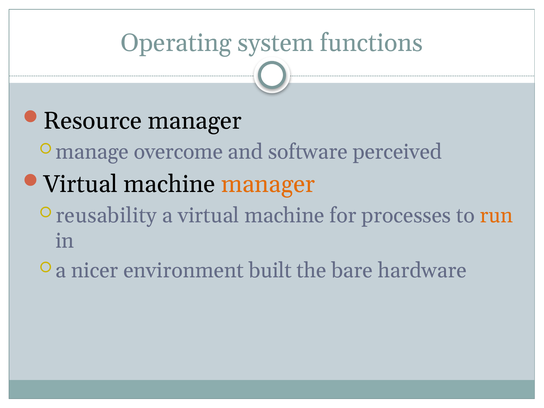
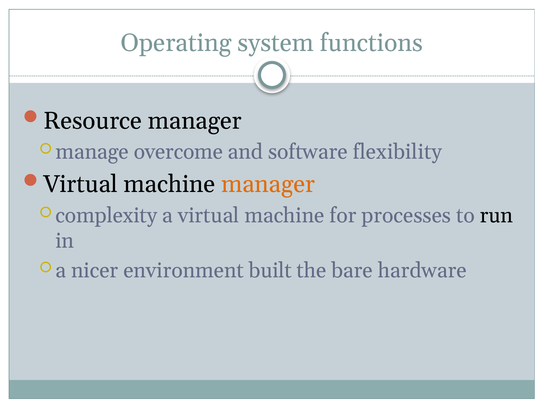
perceived: perceived -> flexibility (397, 152)
reusability: reusability -> complexity (106, 215)
run colour: orange -> black (496, 215)
